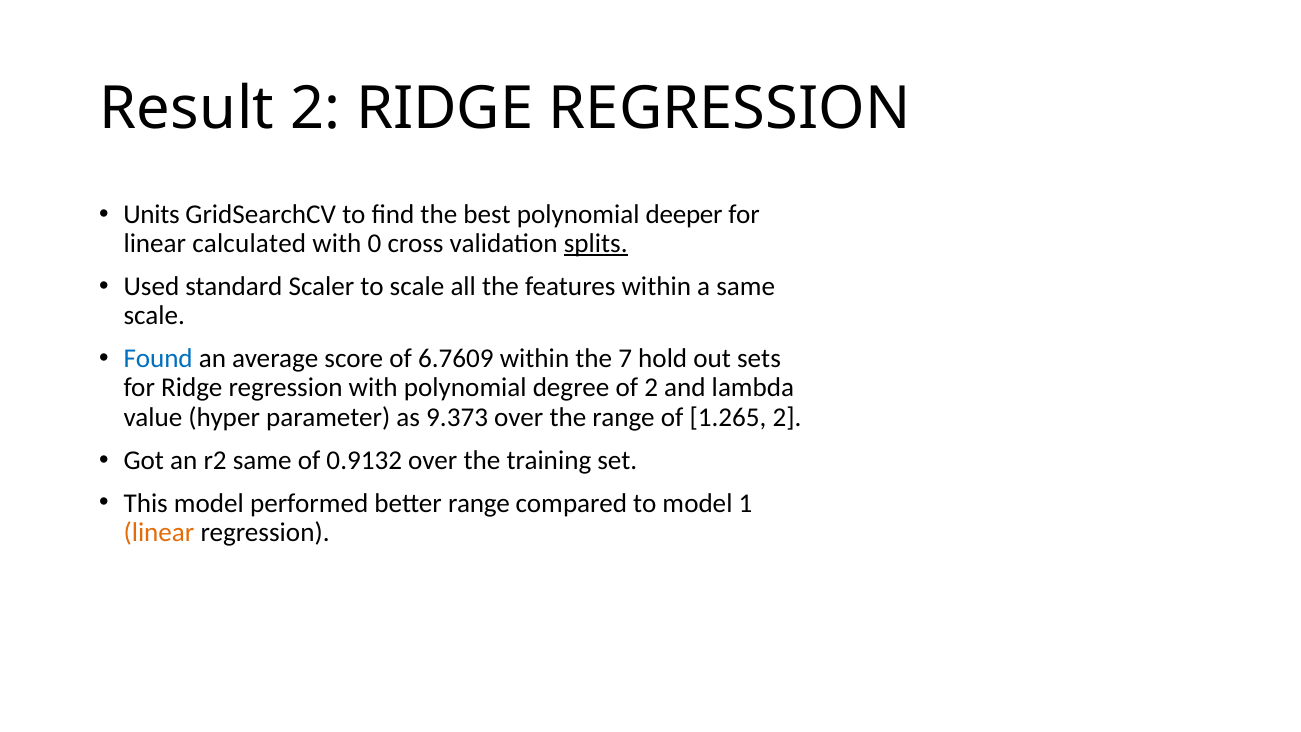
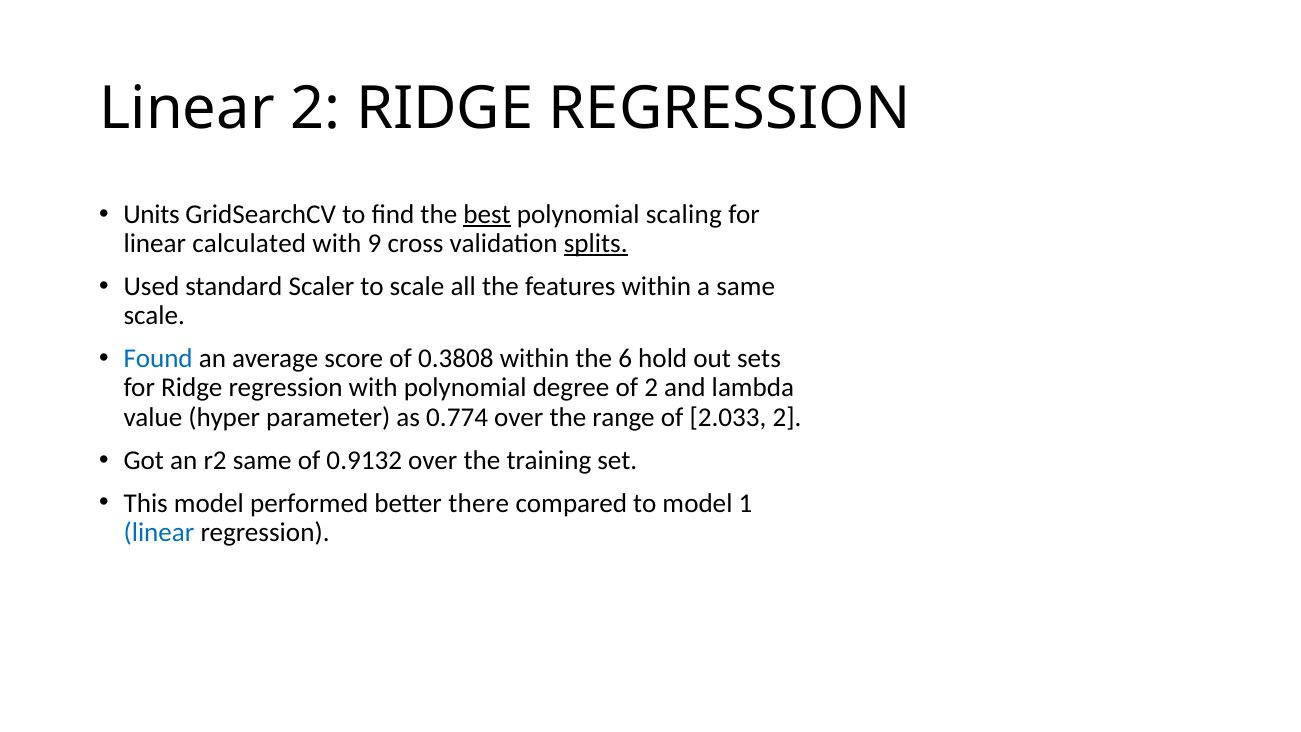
Result: Result -> Linear (187, 109)
best underline: none -> present (487, 214)
deeper: deeper -> scaling (684, 214)
0: 0 -> 9 (374, 244)
6.7609: 6.7609 -> 0.3808 (456, 359)
7: 7 -> 6 (625, 359)
9.373: 9.373 -> 0.774 (457, 417)
1.265: 1.265 -> 2.033 (728, 417)
better range: range -> there (479, 503)
linear colour: orange -> blue (159, 532)
